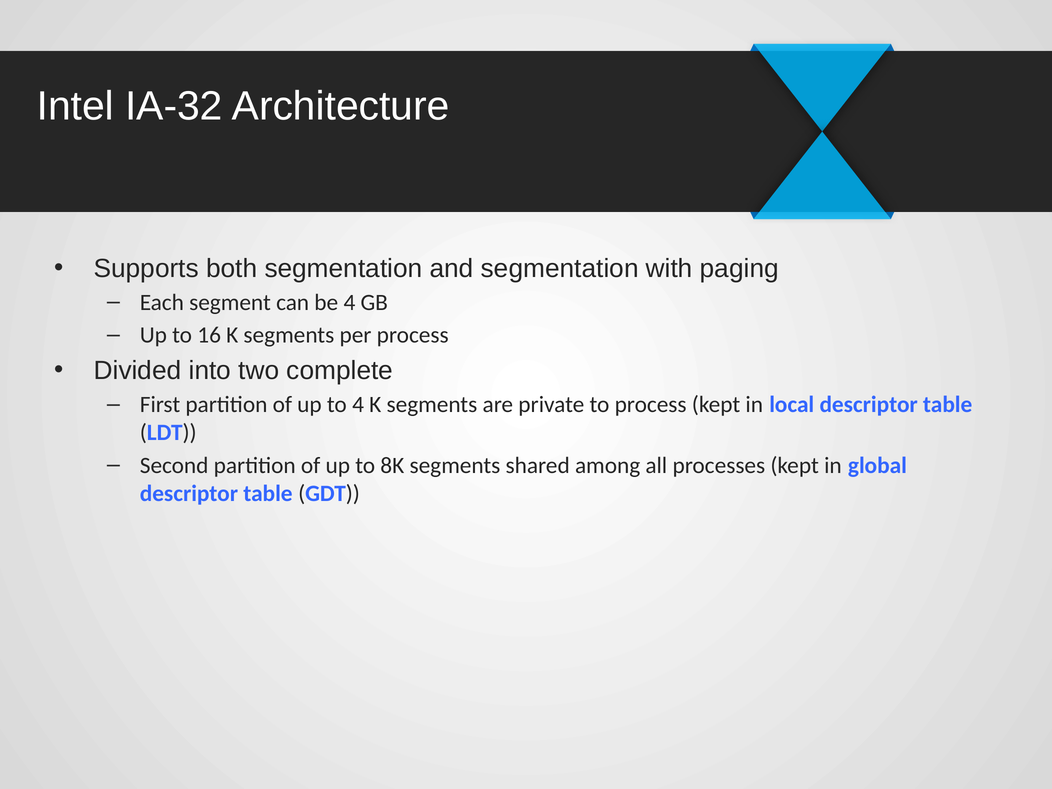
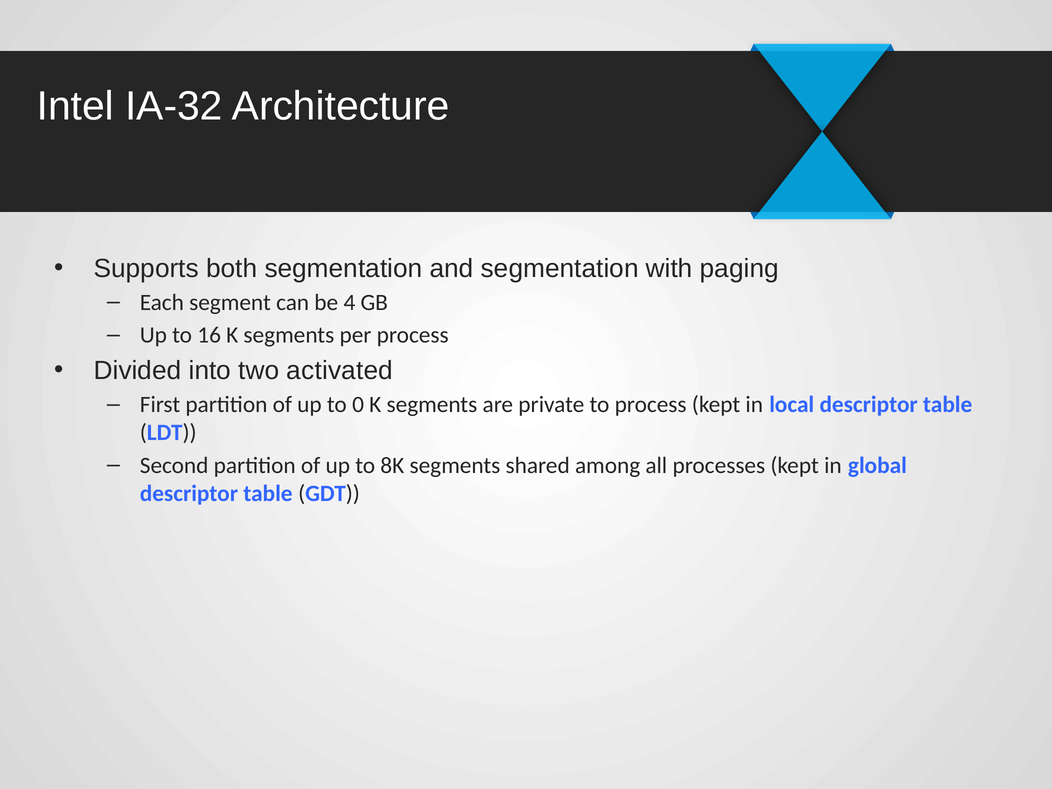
complete: complete -> activated (340, 371)
to 4: 4 -> 0 (358, 405)
